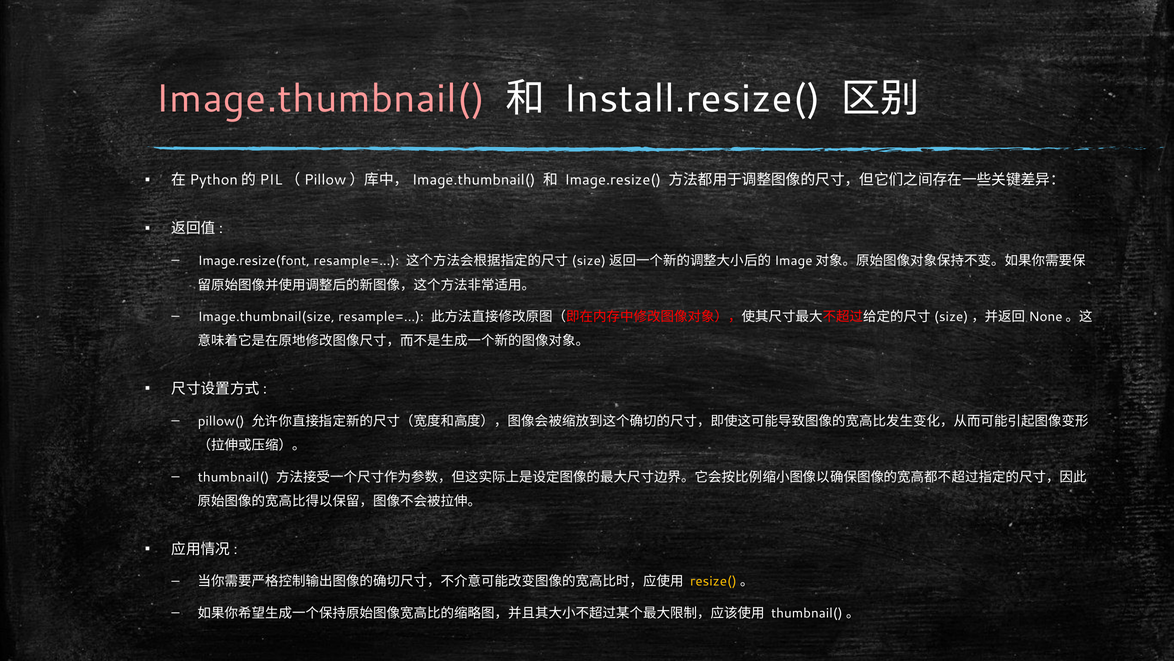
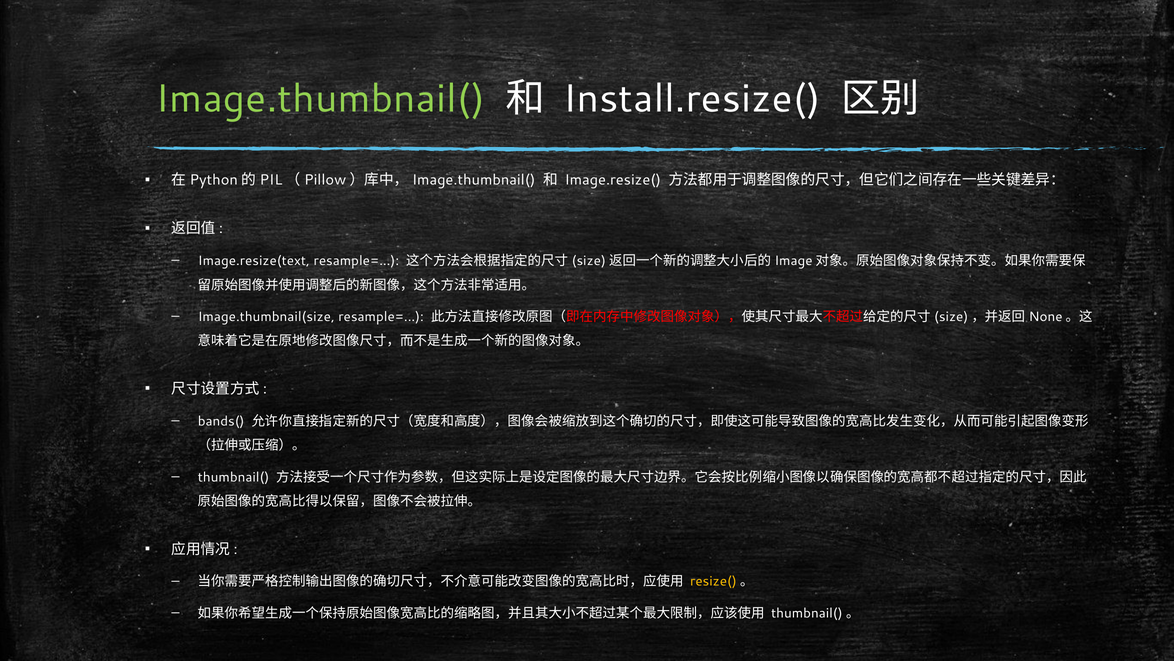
Image.thumbnail( colour: pink -> light green (320, 99)
Image.resize(font: Image.resize(font -> Image.resize(text (254, 261)
pillow(: pillow( -> bands( (221, 421)
